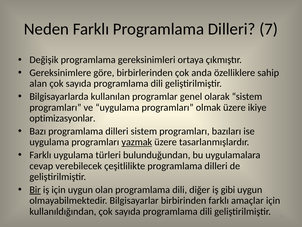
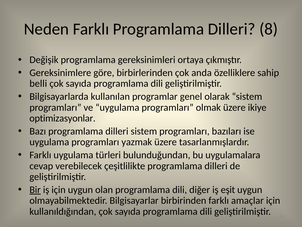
7: 7 -> 8 (269, 29)
alan: alan -> belli (38, 83)
yazmak underline: present -> none (137, 142)
gibi: gibi -> eşit (228, 189)
